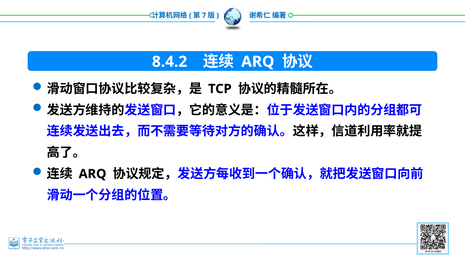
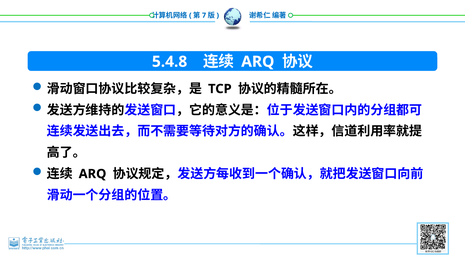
8.4.2: 8.4.2 -> 5.4.8 (170, 62)
